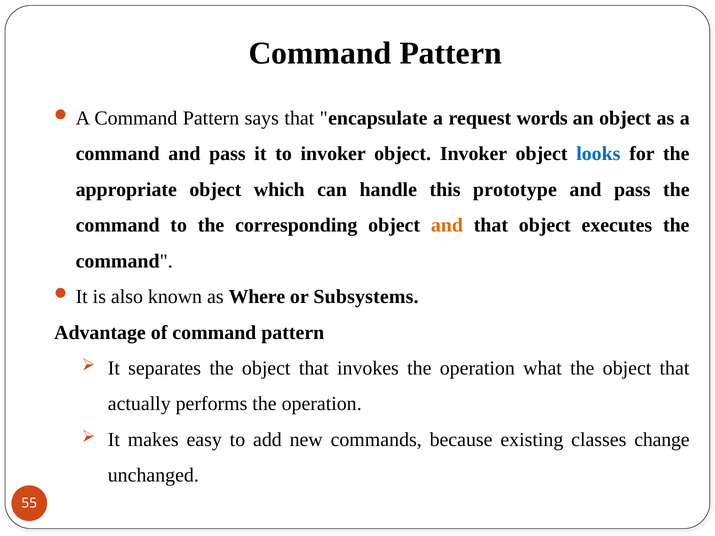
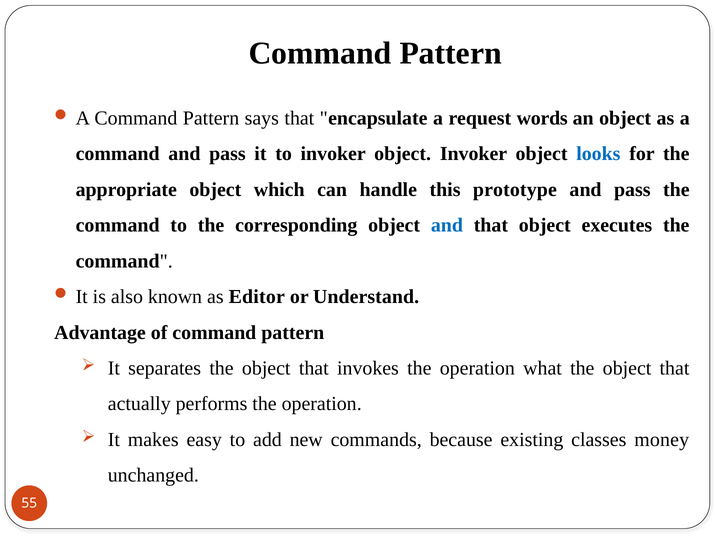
and colour: orange -> blue (447, 225)
Where: Where -> Editor (257, 297)
Subsystems: Subsystems -> Understand (366, 297)
change: change -> money (662, 440)
